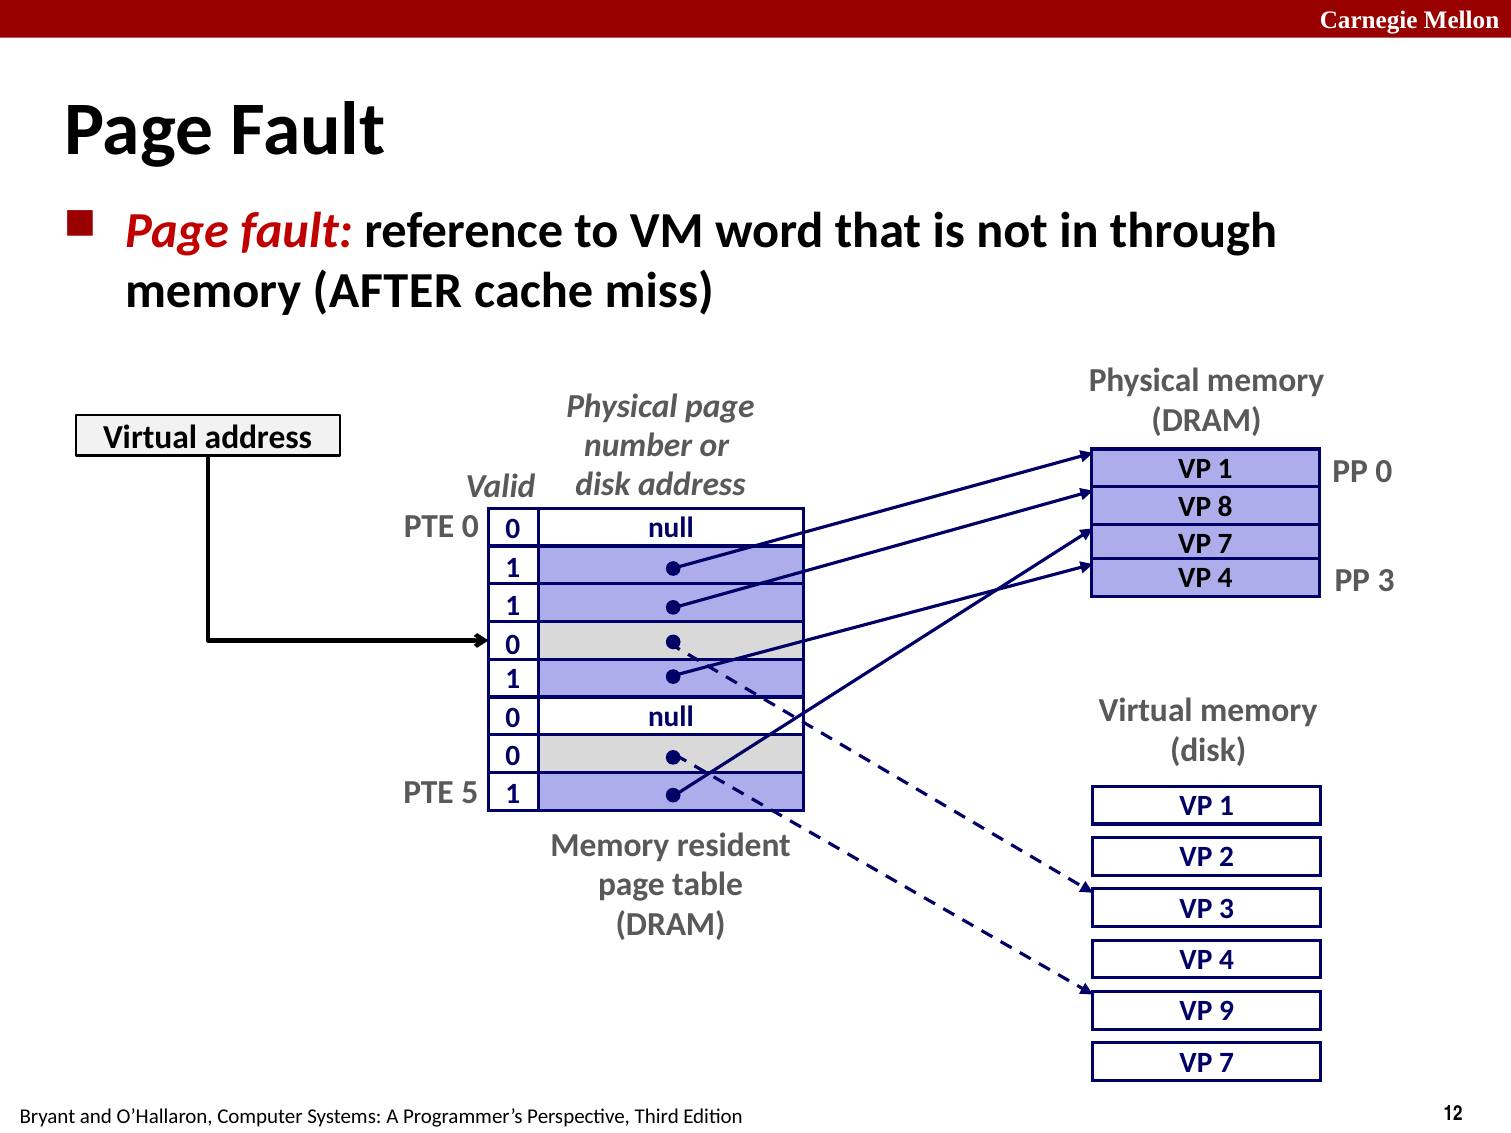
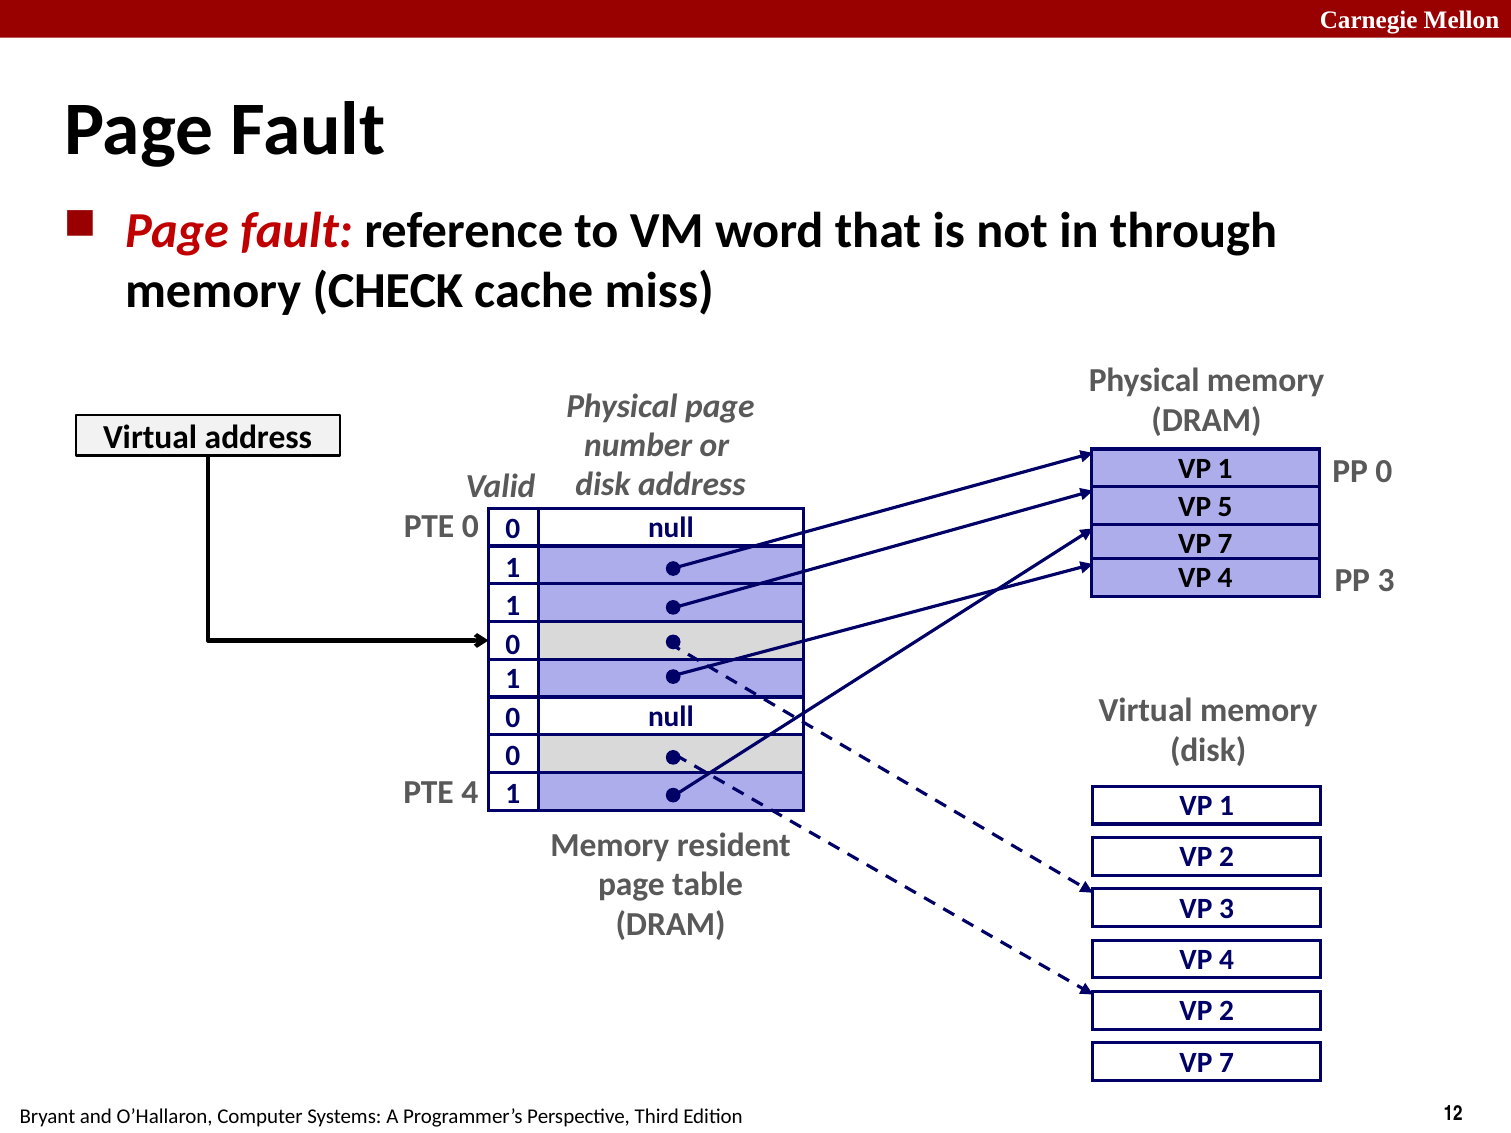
AFTER: AFTER -> CHECK (388, 291)
8: 8 -> 5 (1225, 506)
PTE 5: 5 -> 4 (470, 793)
9: 9 -> 2 (1226, 1011)
